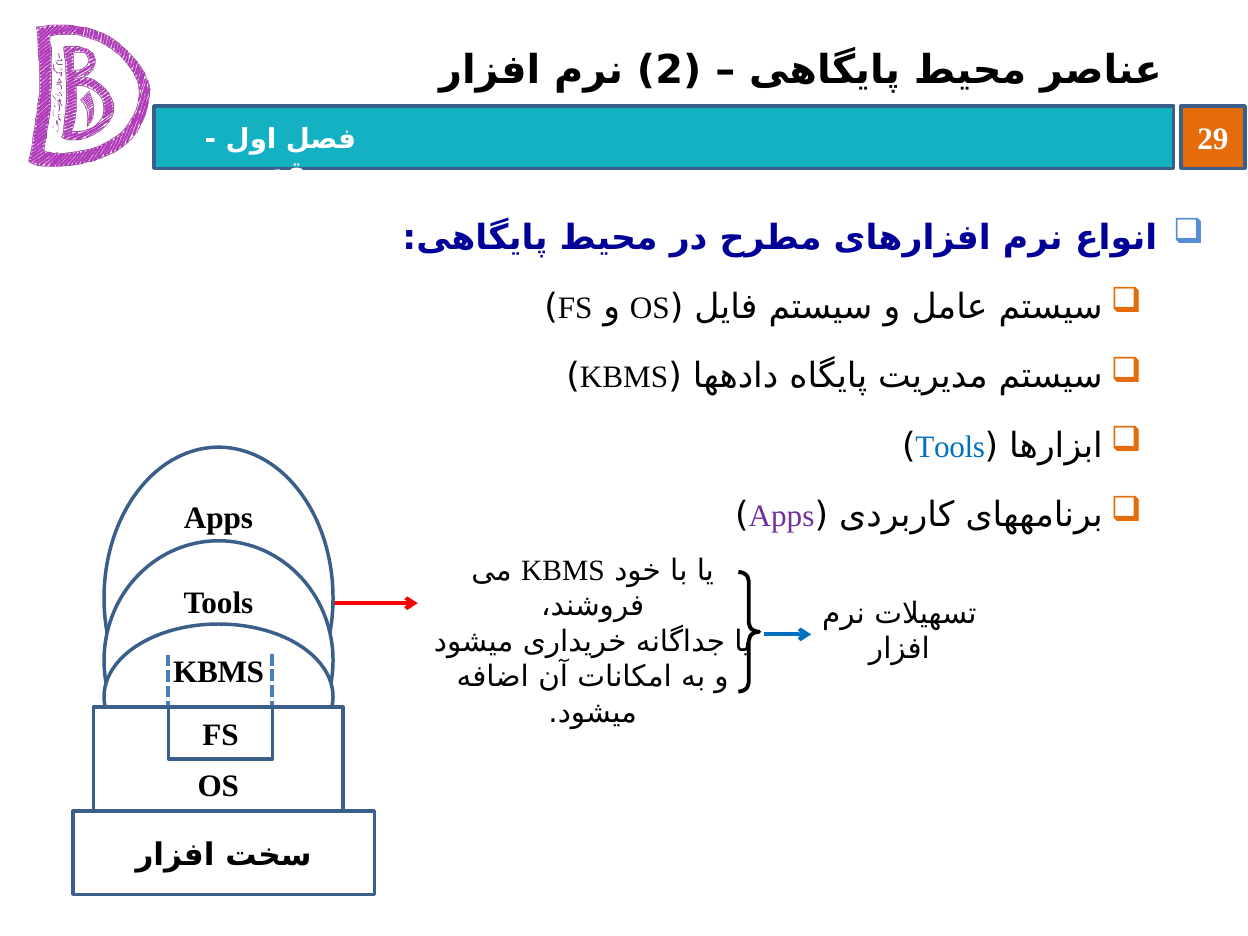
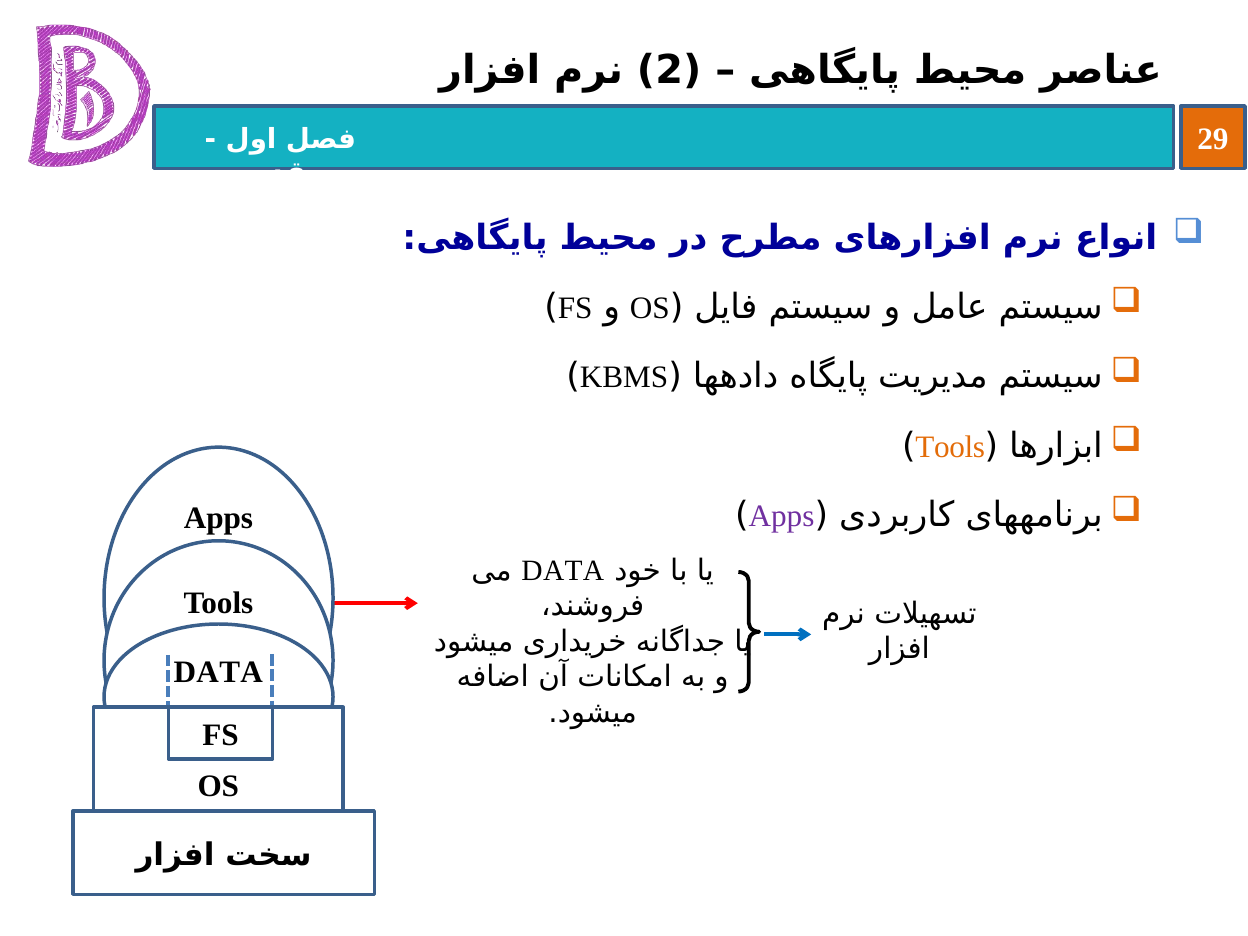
Tools colour: blue -> orange (950, 447)
KBMS: KBMS -> DATA (563, 571)
KBMS: KBMS -> DATA (218, 672)
